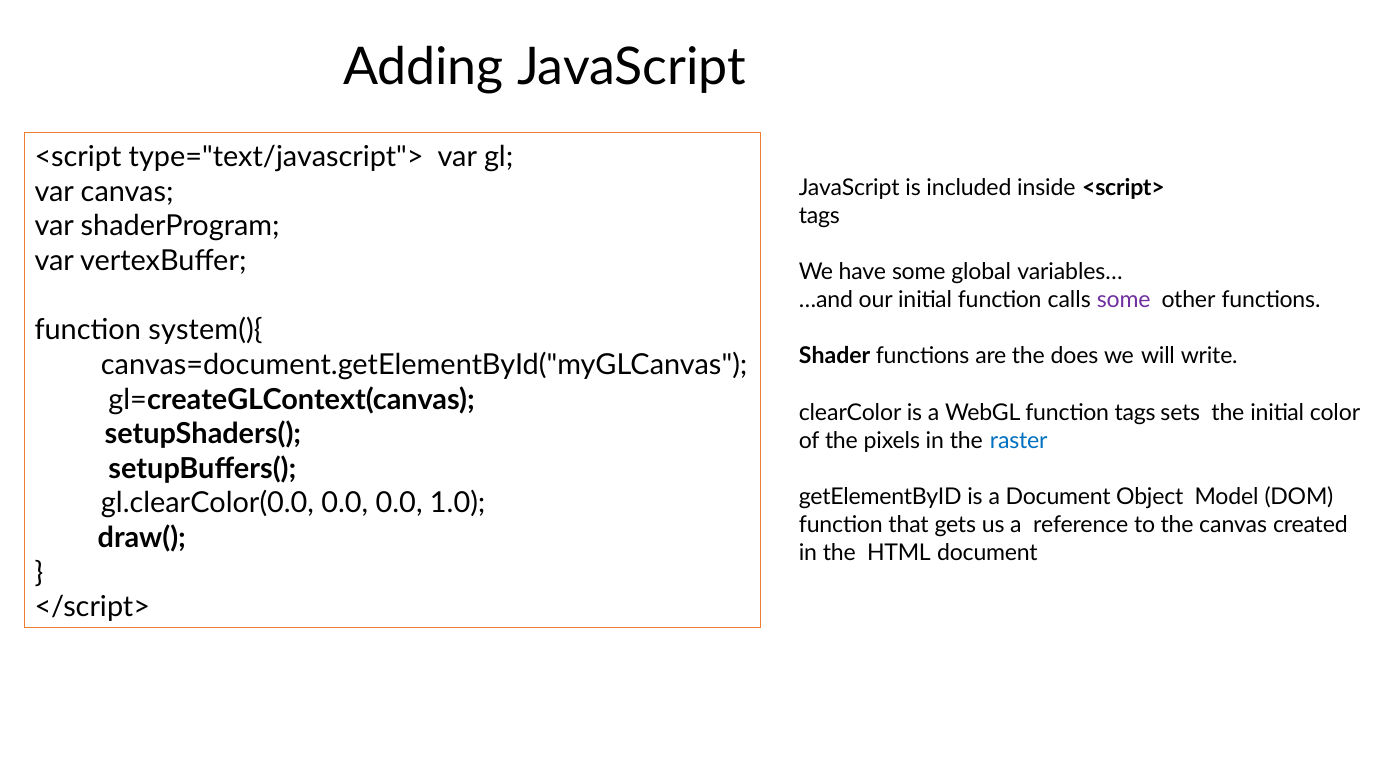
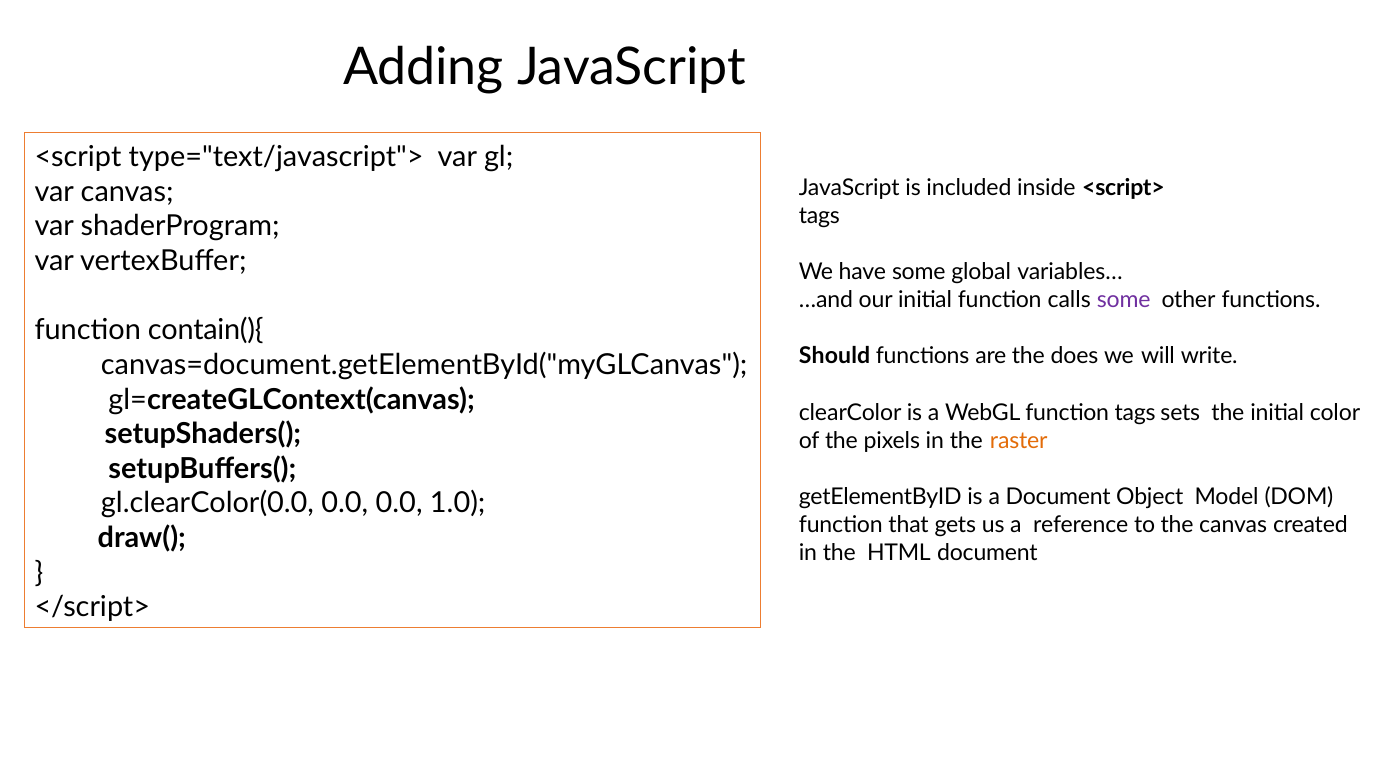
system(){: system(){ -> contain(){ (206, 330)
Shader: Shader -> Should (835, 356)
raster colour: blue -> orange (1019, 441)
